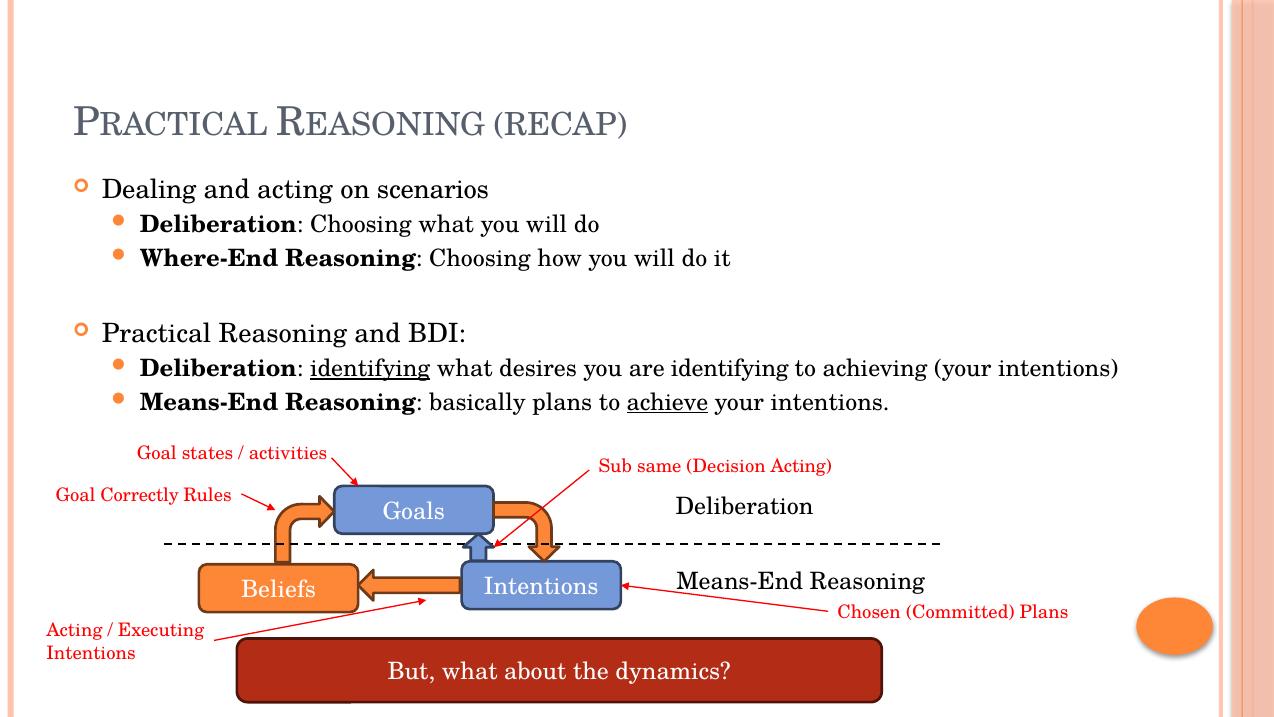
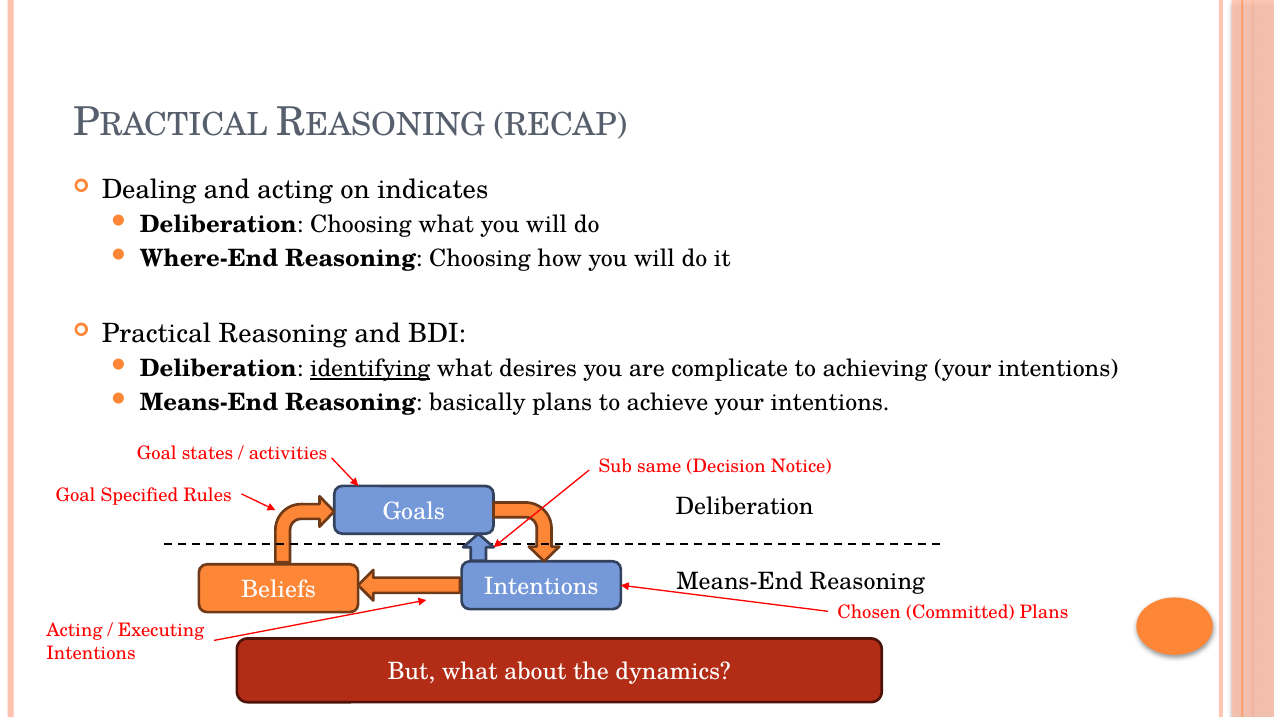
scenarios: scenarios -> indicates (433, 190)
are identifying: identifying -> complicate (730, 369)
achieve underline: present -> none (668, 402)
Decision Acting: Acting -> Notice (801, 466)
Correctly: Correctly -> Specified (139, 495)
